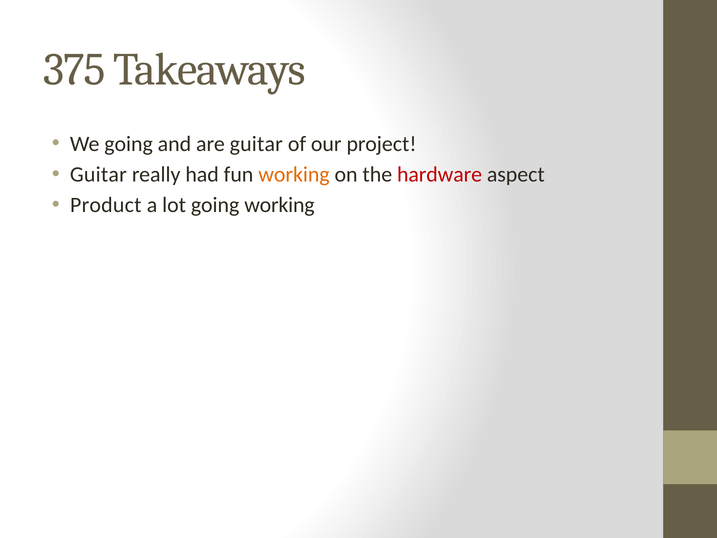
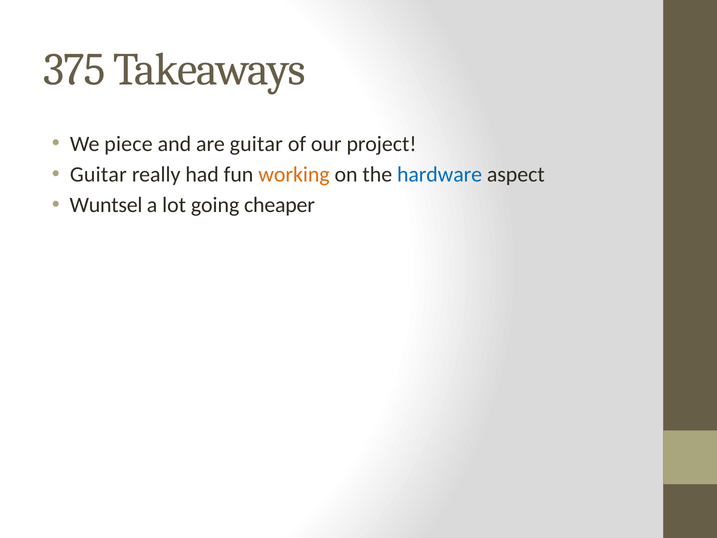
We going: going -> piece (128, 144)
hardware colour: red -> blue (440, 174)
Product: Product -> Wuntsel (106, 205)
going working: working -> cheaper (279, 205)
